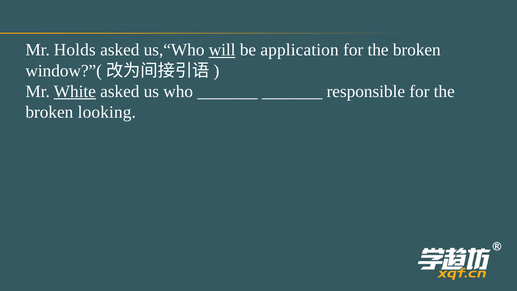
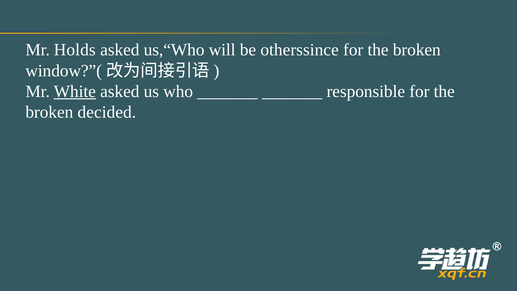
will underline: present -> none (222, 50)
application: application -> otherssince (300, 50)
looking: looking -> decided (107, 112)
